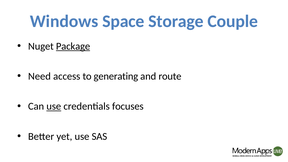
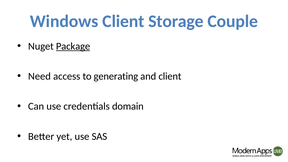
Windows Space: Space -> Client (123, 21)
and route: route -> client (170, 76)
use underline: present -> none (54, 106)
focuses: focuses -> domain (128, 106)
